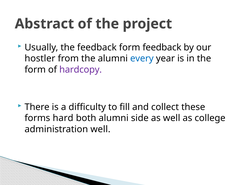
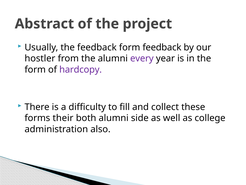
every colour: blue -> purple (142, 58)
hard: hard -> their (63, 118)
administration well: well -> also (100, 129)
